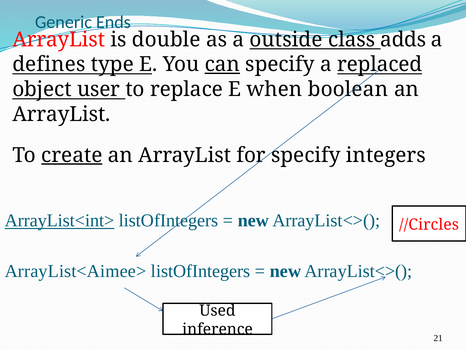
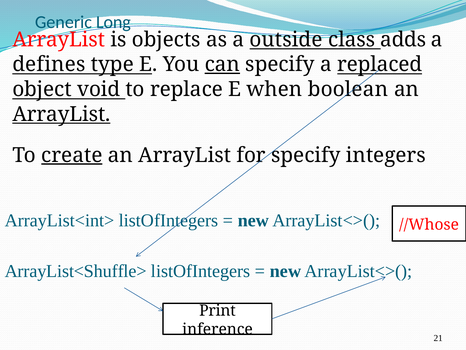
Ends: Ends -> Long (113, 22)
double: double -> objects (166, 39)
user: user -> void (99, 89)
ArrayList underline: none -> present (61, 114)
ArrayList<int> underline: present -> none (60, 220)
//Circles: //Circles -> //Whose (429, 224)
ArrayList<Aimee>: ArrayList<Aimee> -> ArrayList<Shuffle> (76, 271)
Used: Used -> Print (218, 310)
